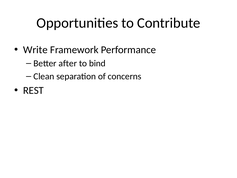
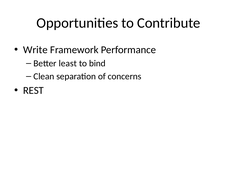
after: after -> least (68, 63)
